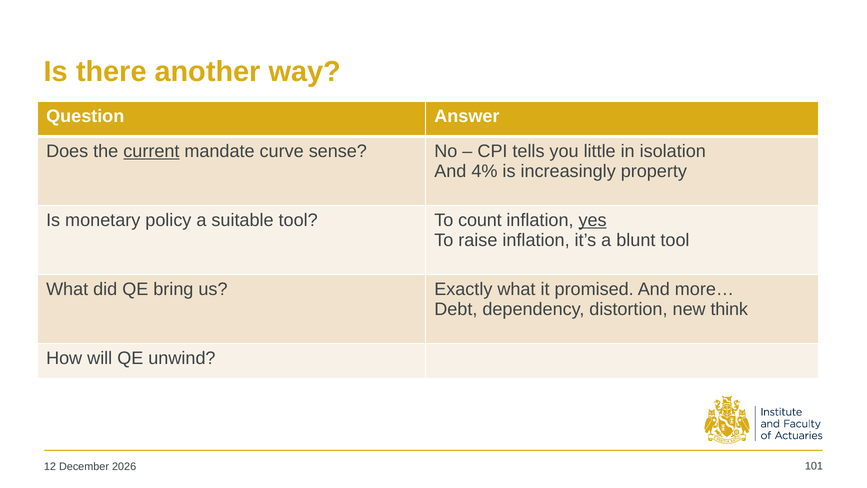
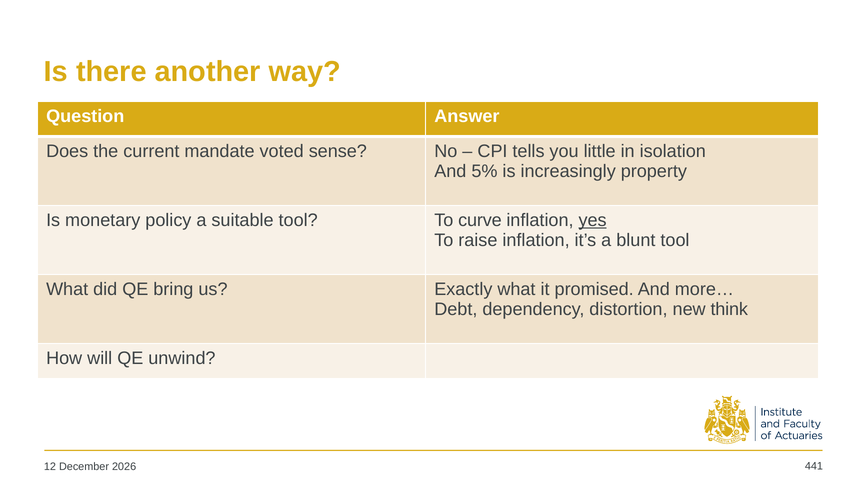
current underline: present -> none (151, 151)
curve: curve -> voted (282, 151)
4%: 4% -> 5% (484, 171)
count: count -> curve (480, 220)
101: 101 -> 441 (814, 466)
